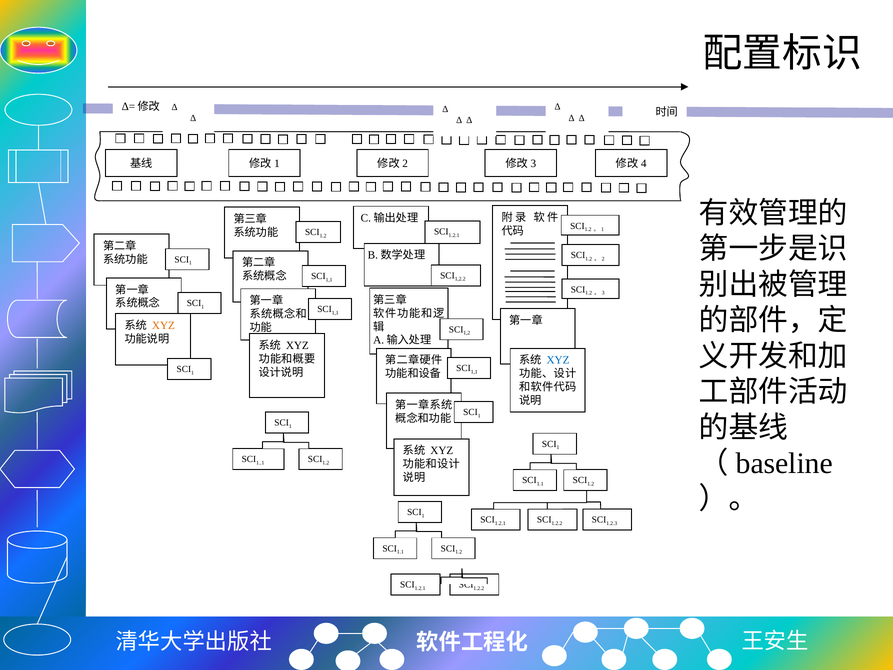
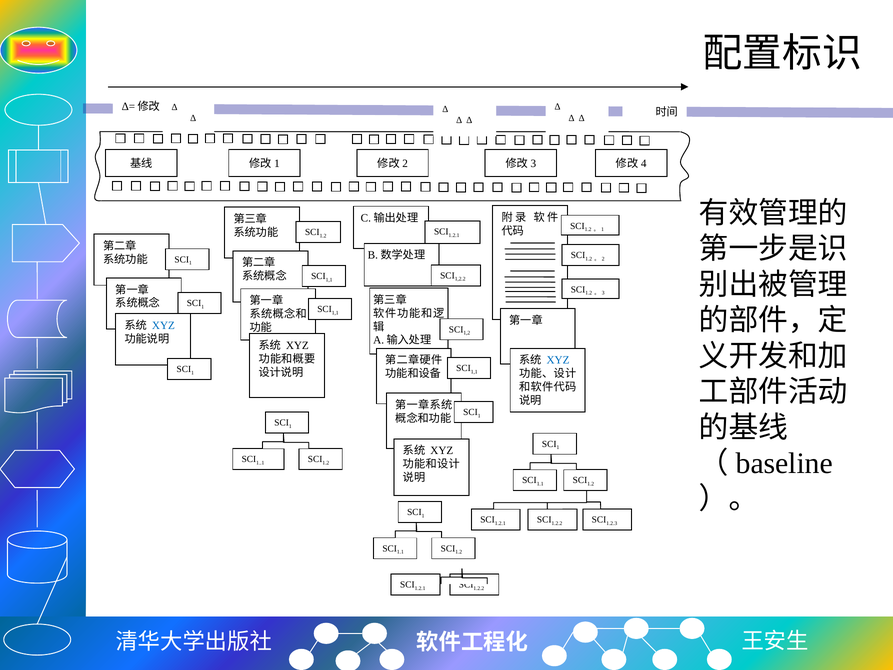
XYZ colour: orange -> blue (163, 326)
